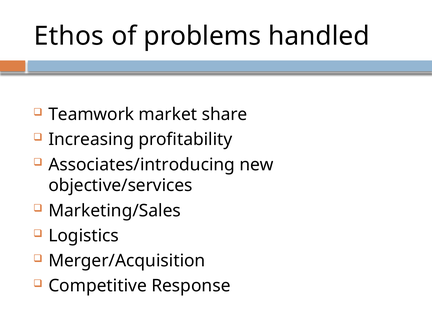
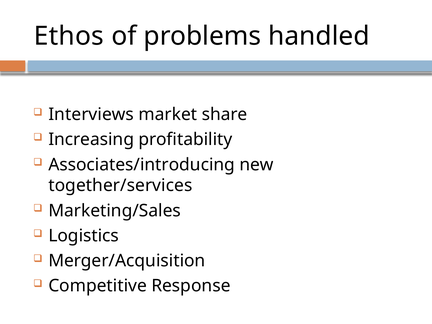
Teamwork: Teamwork -> Interviews (91, 115)
objective/services: objective/services -> together/services (120, 186)
